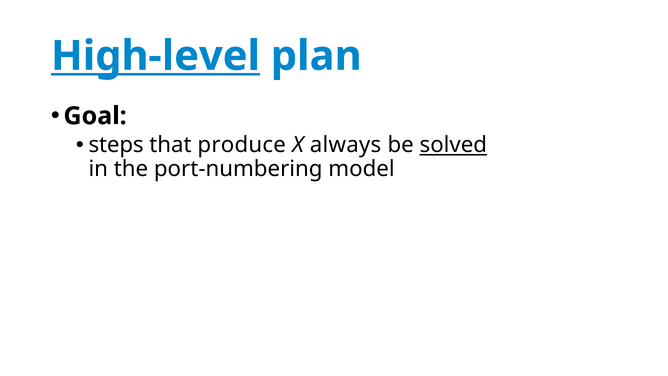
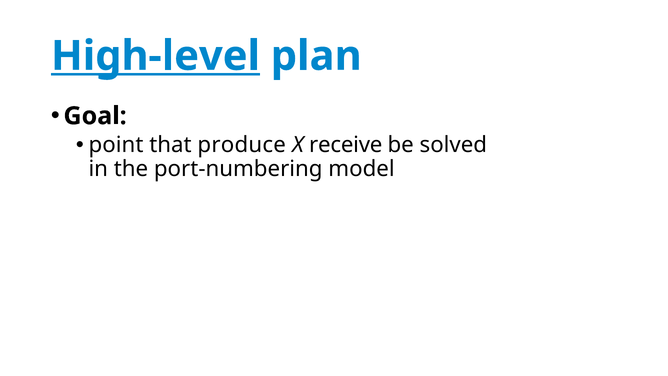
steps: steps -> point (116, 145)
always: always -> receive (346, 145)
solved underline: present -> none (453, 145)
